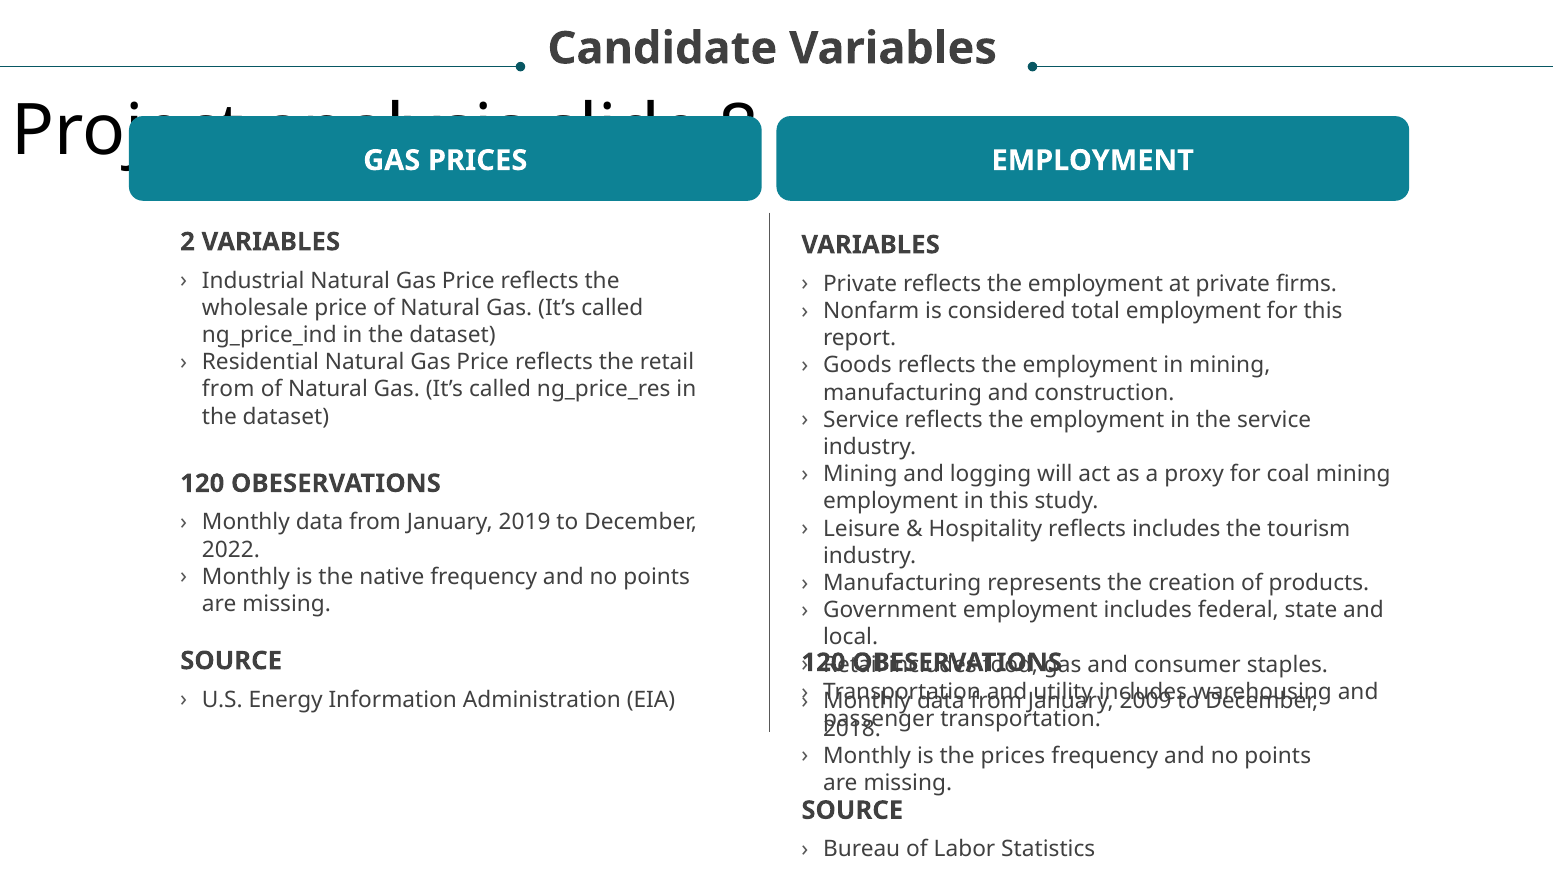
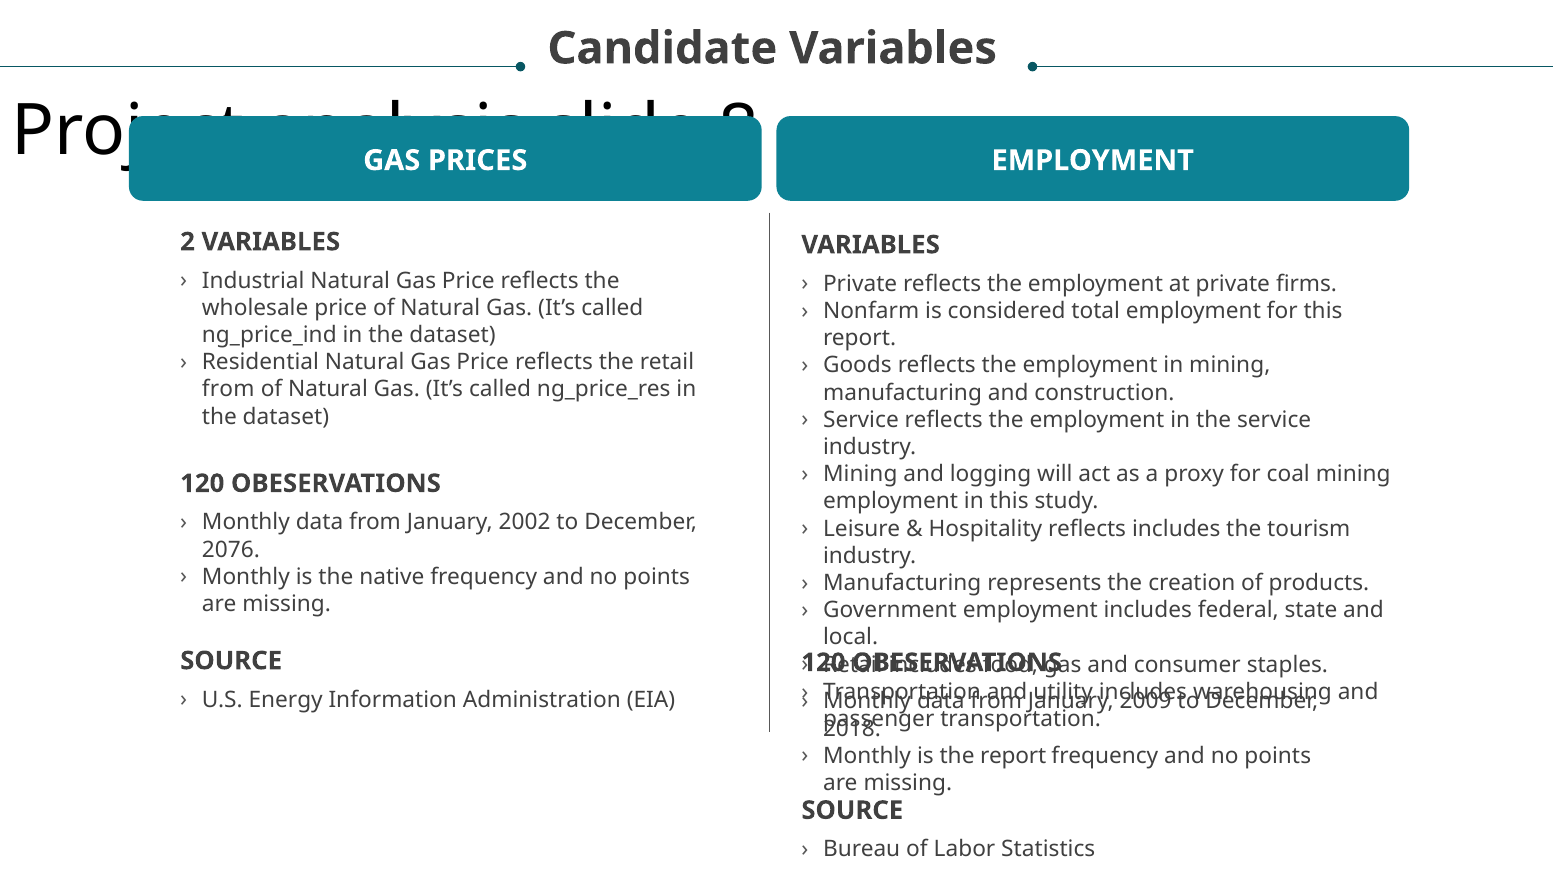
2019: 2019 -> 2002 (525, 522)
2022: 2022 -> 2076 (231, 549)
the prices: prices -> report (1013, 755)
